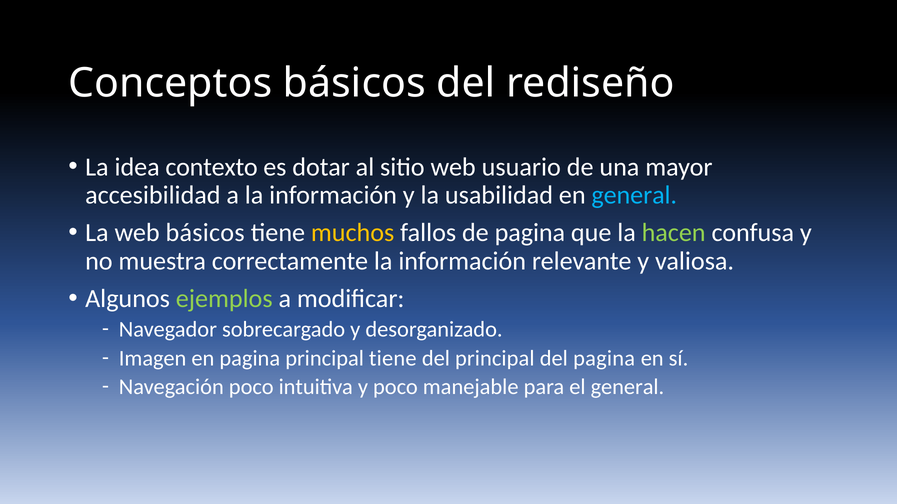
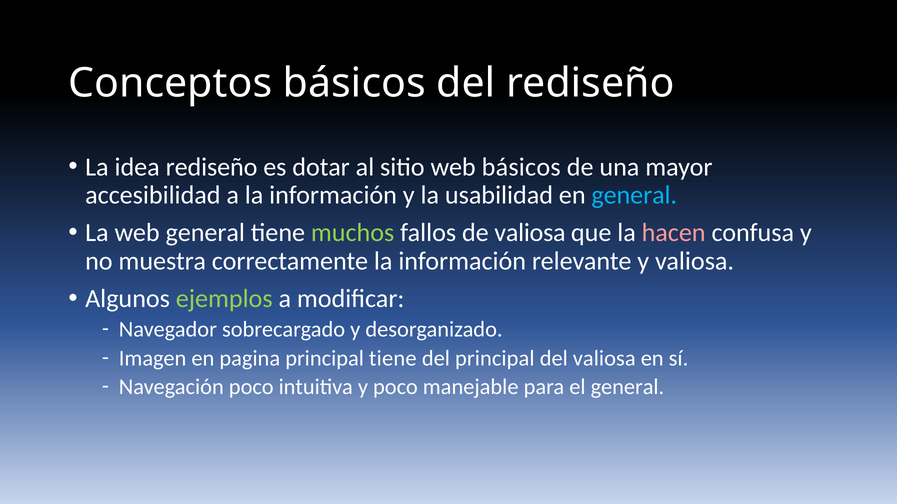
idea contexto: contexto -> rediseño (212, 167)
web usuario: usuario -> básicos (521, 167)
web básicos: básicos -> general (205, 233)
muchos colour: yellow -> light green (353, 233)
de pagina: pagina -> valiosa (530, 233)
hacen colour: light green -> pink (674, 233)
del pagina: pagina -> valiosa (604, 359)
